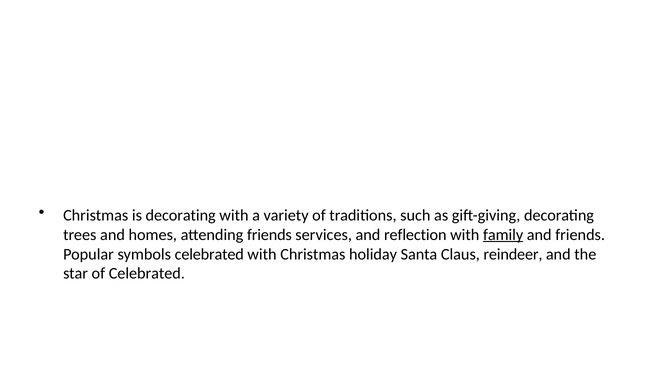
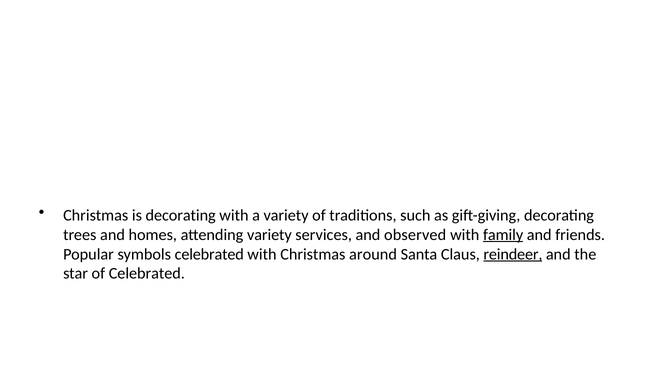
attending friends: friends -> variety (269, 235)
reflection: reflection -> observed (415, 235)
holiday: holiday -> around (373, 254)
reindeer underline: none -> present (513, 254)
